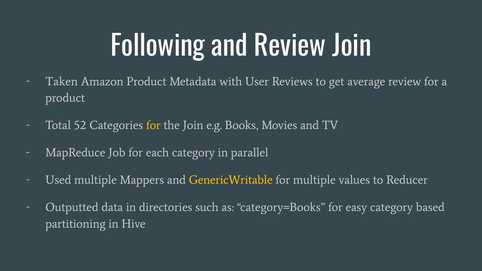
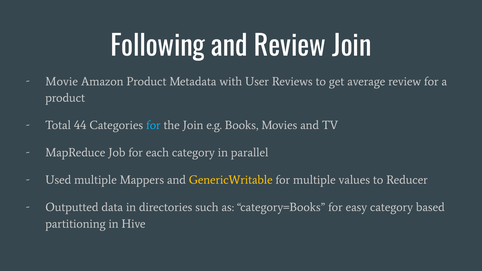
Taken: Taken -> Movie (62, 81)
52: 52 -> 44 (80, 125)
for colour: yellow -> light blue (153, 125)
